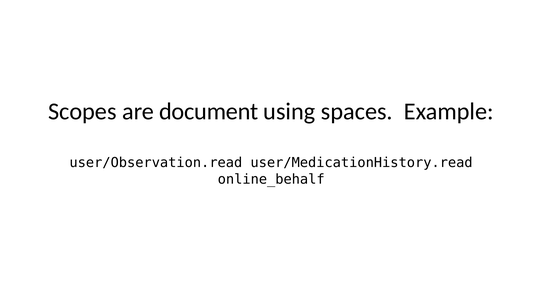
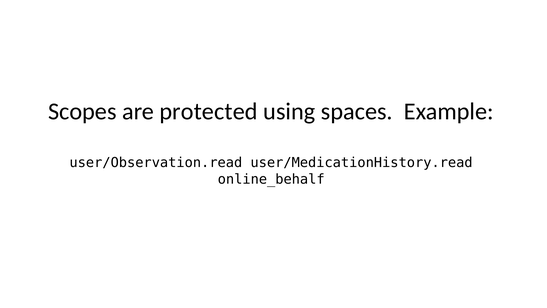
document: document -> protected (209, 111)
